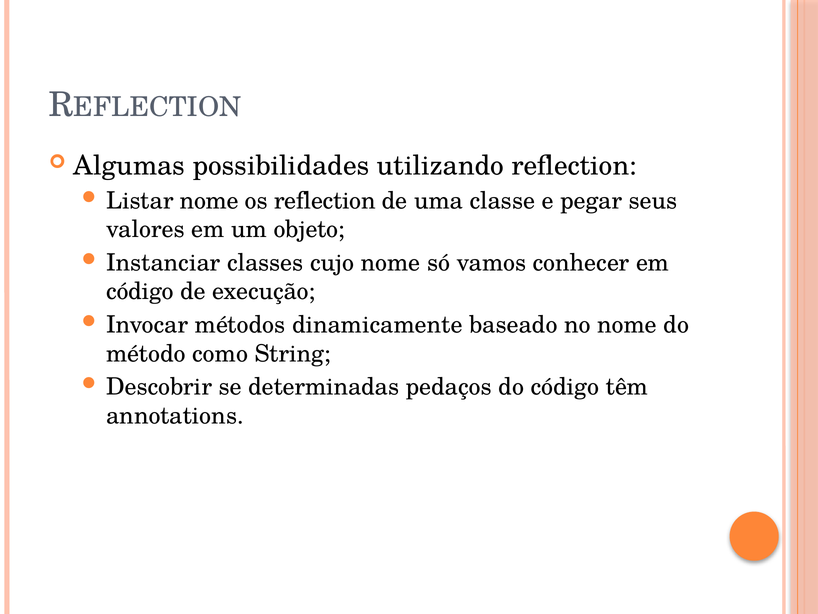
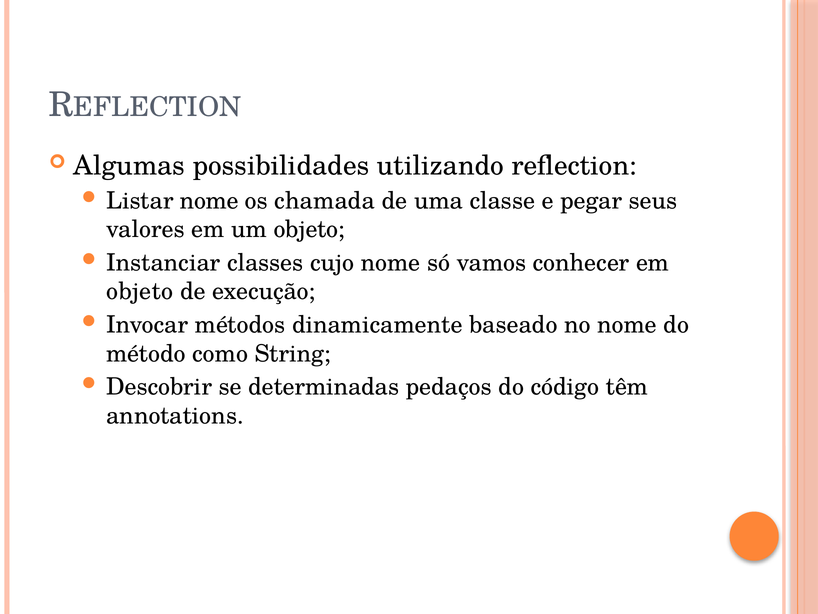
os reflection: reflection -> chamada (325, 201)
código: código -> objeto (140, 291)
